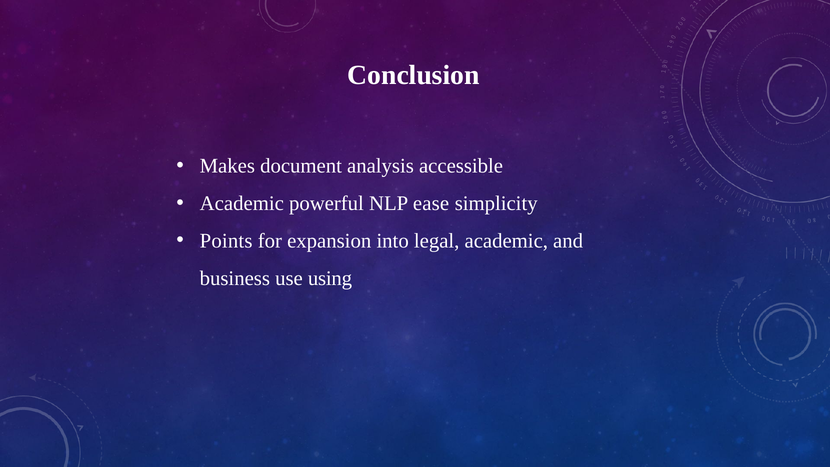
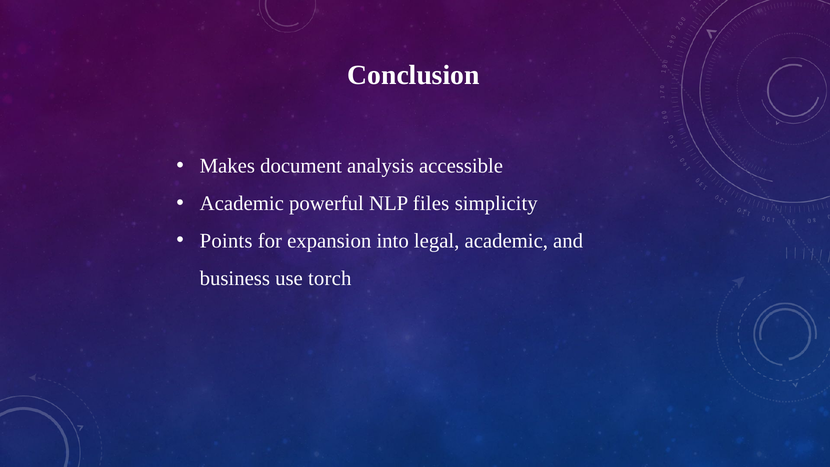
ease: ease -> files (431, 203)
using: using -> torch (330, 278)
